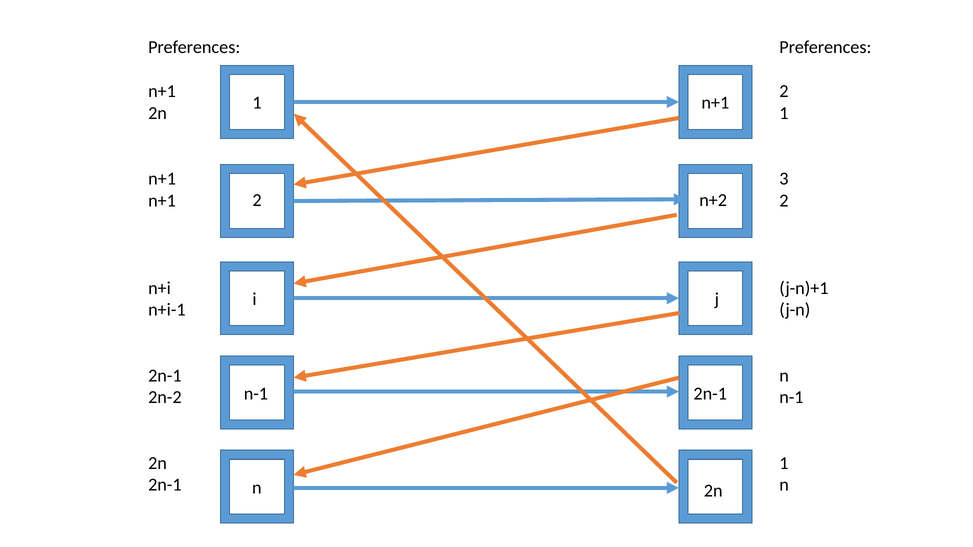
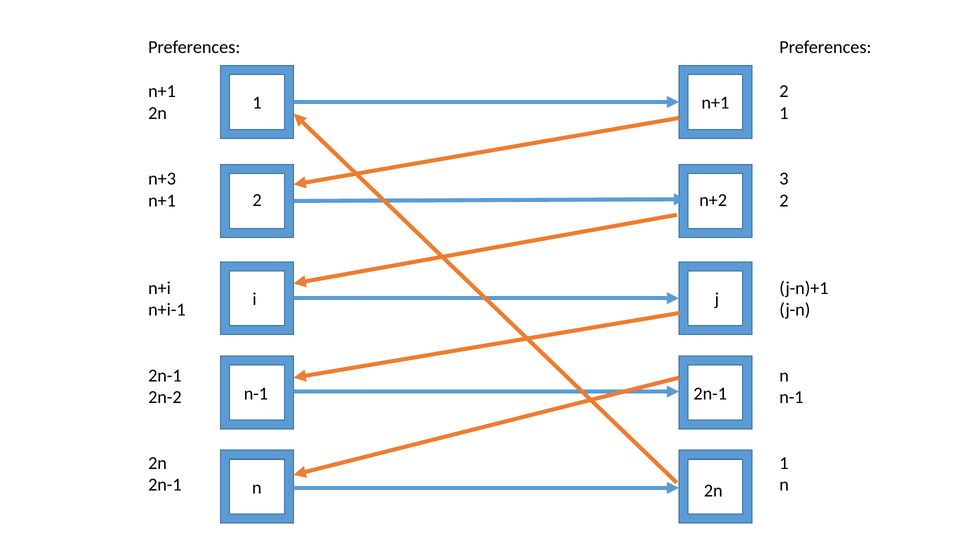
n+1: n+1 -> n+3 (162, 179)
